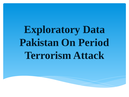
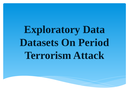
Pakistan: Pakistan -> Datasets (39, 42)
